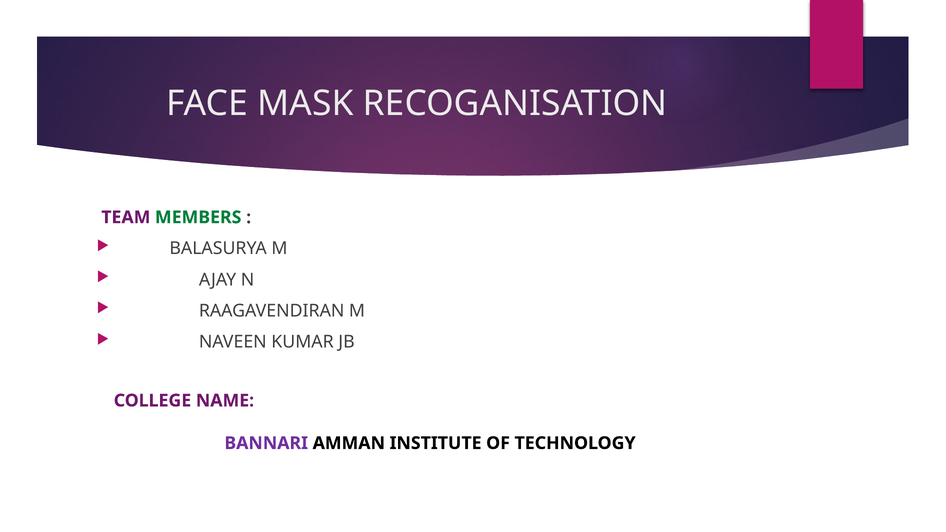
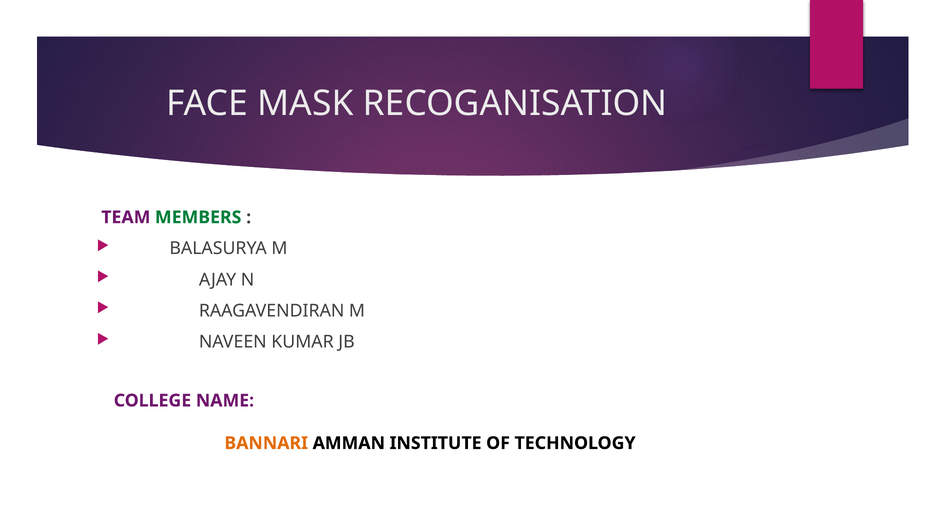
BANNARI colour: purple -> orange (266, 443)
